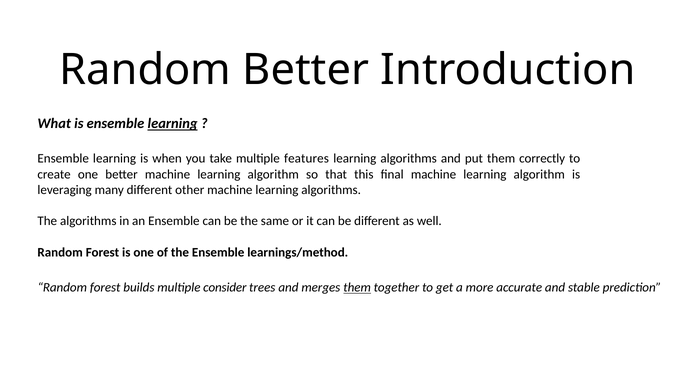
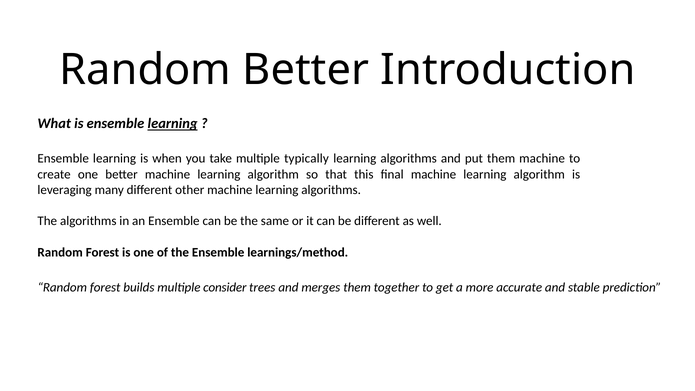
features: features -> typically (306, 159)
them correctly: correctly -> machine (542, 159)
them underline: present -> none (357, 288)
